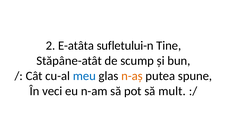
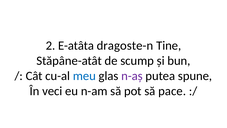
sufletului-n: sufletului-n -> dragoste-n (125, 45)
n-aș colour: orange -> purple (132, 76)
mult: mult -> pace (172, 91)
